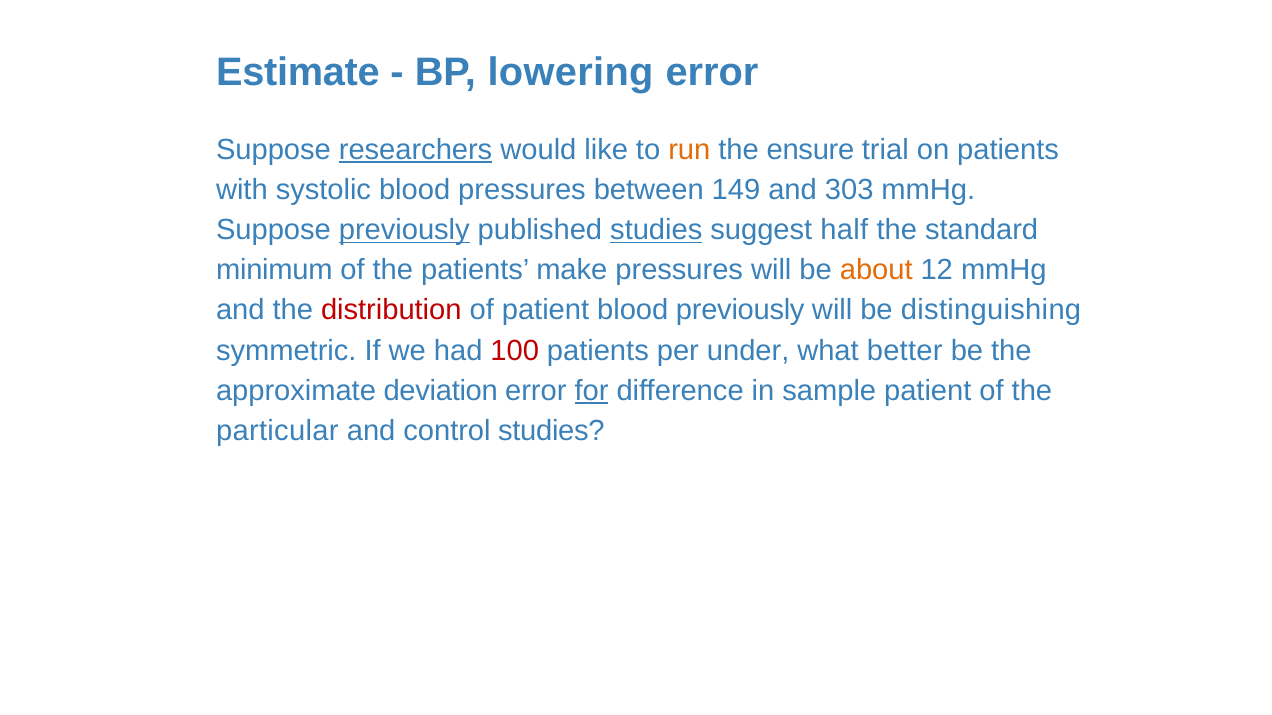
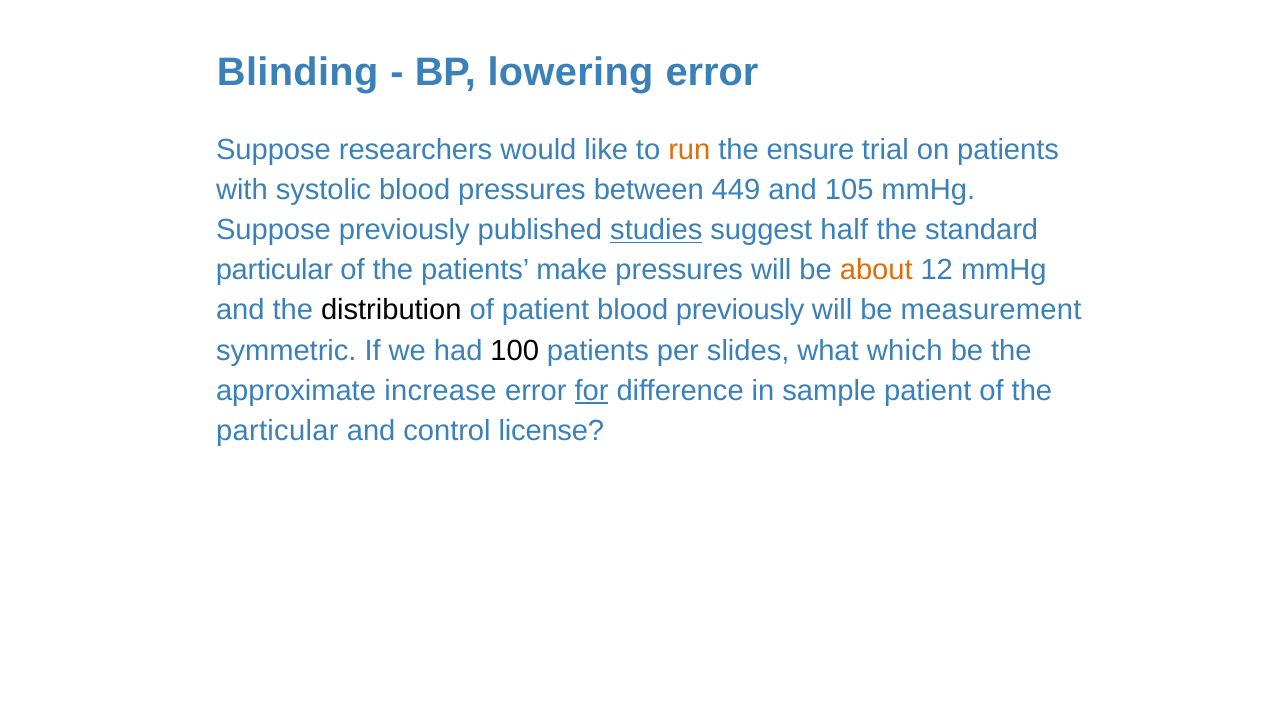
Estimate: Estimate -> Blinding (298, 73)
researchers underline: present -> none (416, 150)
149: 149 -> 449 (736, 190)
303: 303 -> 105 (849, 190)
previously underline: present -> none (404, 230)
minimum: minimum -> particular (274, 270)
distribution colour: red -> black (391, 311)
distinguishing: distinguishing -> measurement (991, 311)
100 colour: red -> black (515, 351)
under: under -> slides (748, 351)
better: better -> which (905, 351)
deviation: deviation -> increase (440, 391)
control studies: studies -> license (551, 431)
